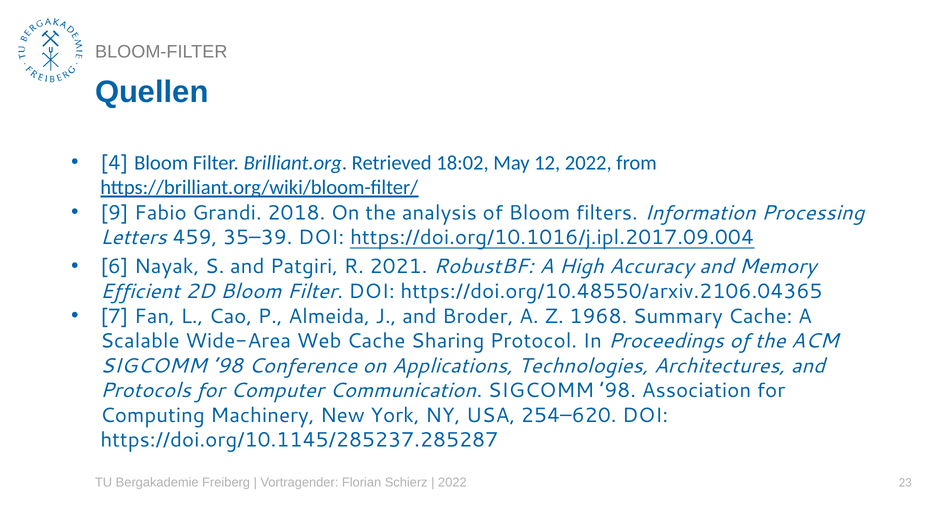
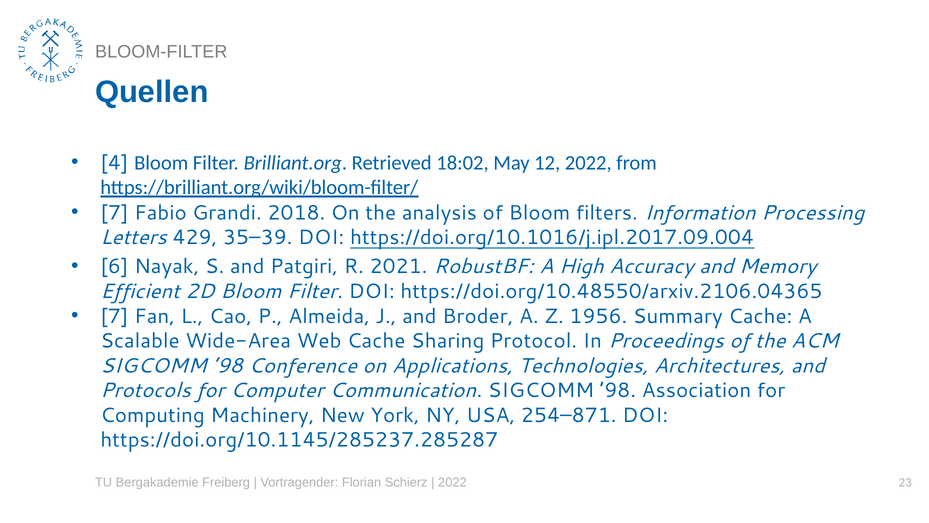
9: 9 -> 7 (114, 213)
459: 459 -> 429 (195, 237)
1968: 1968 -> 1956 (598, 316)
254–620: 254–620 -> 254–871 (569, 415)
